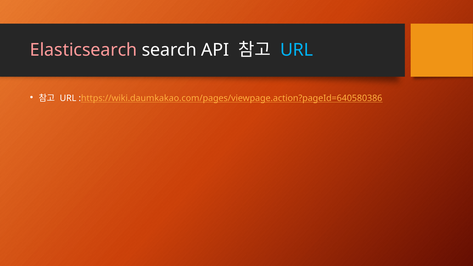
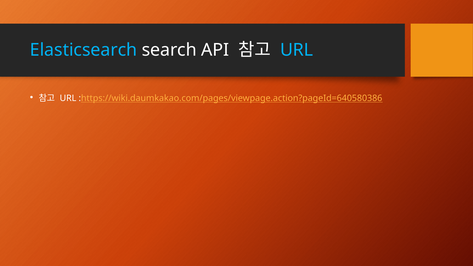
Elasticsearch colour: pink -> light blue (84, 50)
